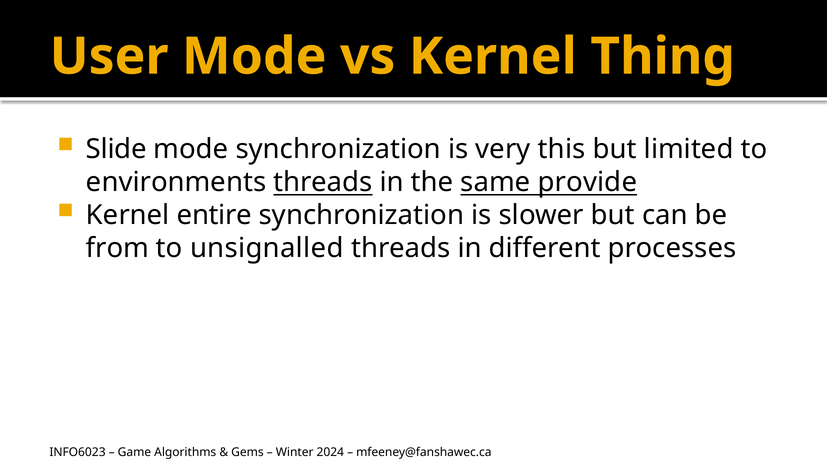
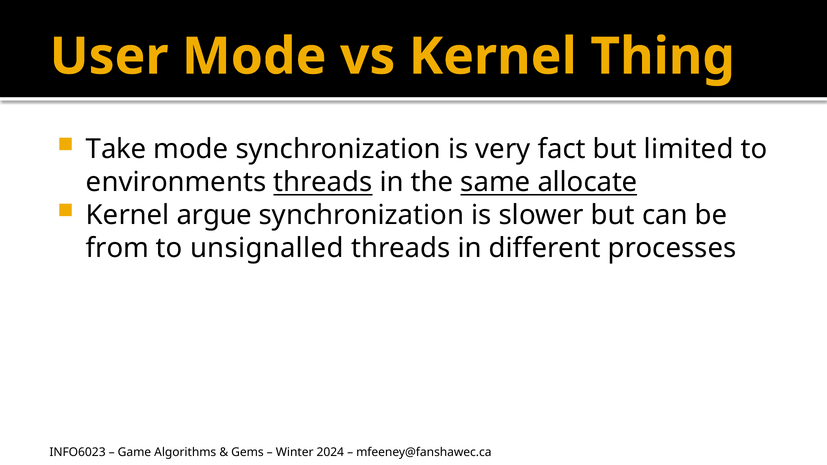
Slide: Slide -> Take (116, 149)
this: this -> fact (562, 149)
provide: provide -> allocate (587, 182)
entire: entire -> argue (214, 215)
